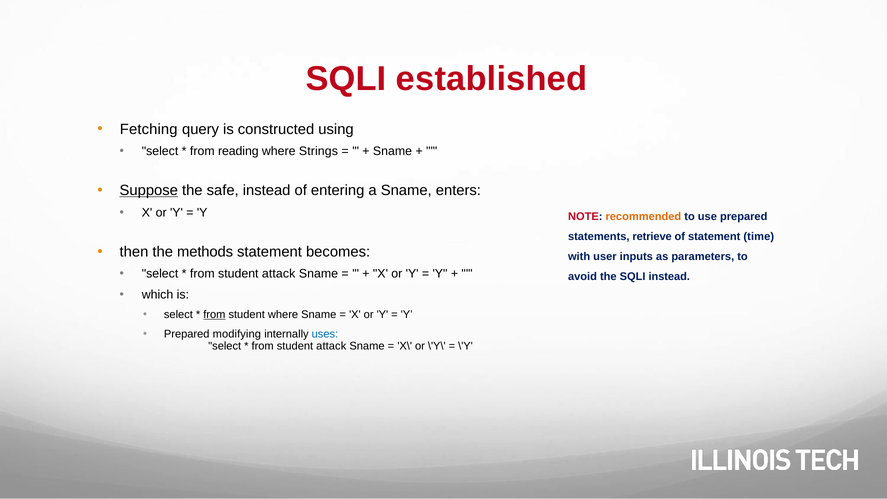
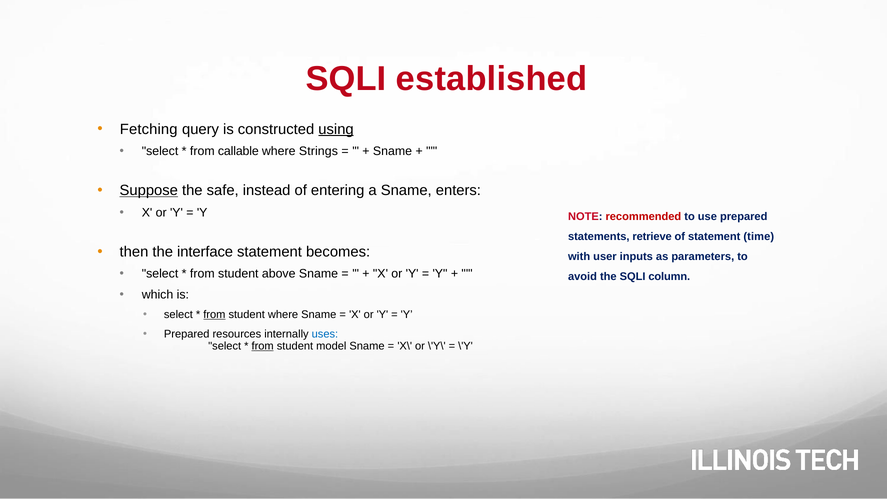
using underline: none -> present (336, 129)
reading: reading -> callable (238, 151)
recommended colour: orange -> red (643, 217)
methods: methods -> interface (205, 252)
attack: attack -> above (279, 274)
SQLI instead: instead -> column (669, 276)
modifying: modifying -> resources (237, 334)
from underline: none -> present (263, 346)
attack: attack -> model (331, 346)
